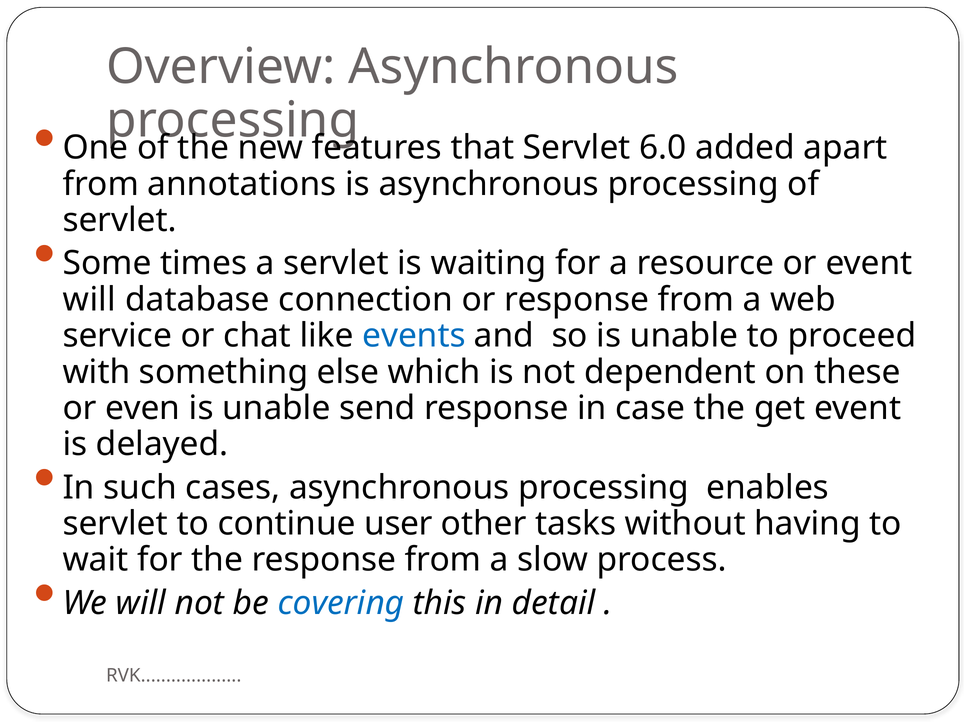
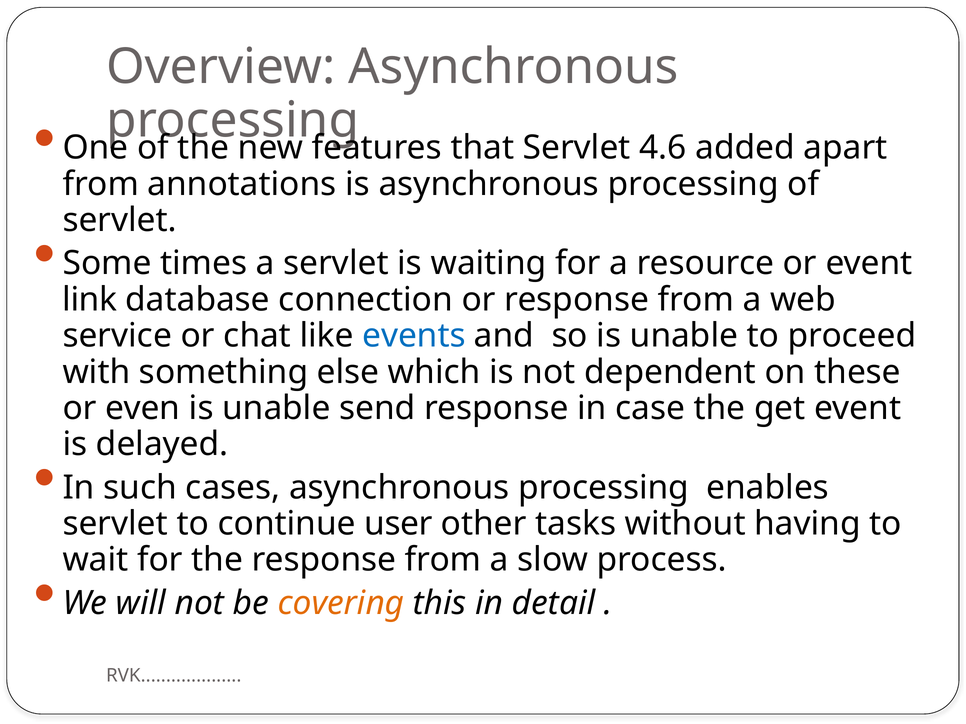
6.0: 6.0 -> 4.6 (663, 148)
will: will -> link (90, 300)
covering colour: blue -> orange (341, 603)
